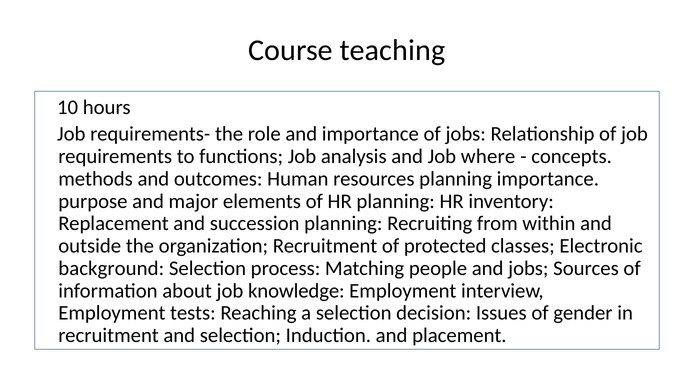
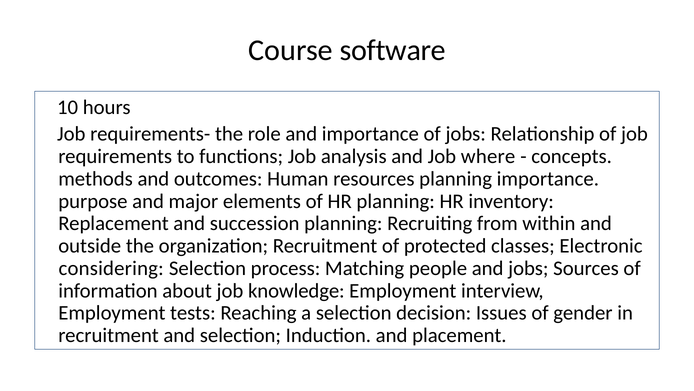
teaching: teaching -> software (393, 50)
background: background -> considering (111, 269)
